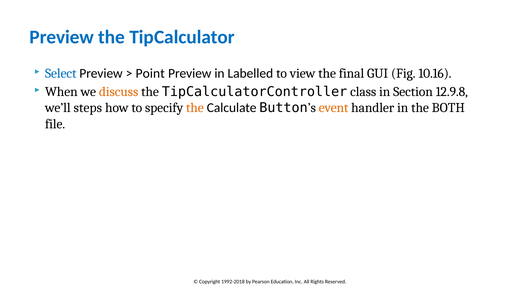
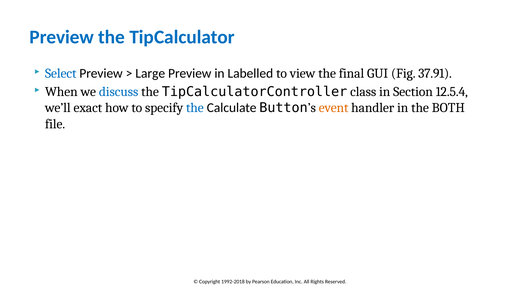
Point: Point -> Large (150, 73)
10.16: 10.16 -> 37.91 (435, 73)
discuss colour: orange -> blue (119, 92)
12.9.8: 12.9.8 -> 12.5.4 (452, 92)
steps: steps -> exact (88, 108)
the colour: orange -> blue (195, 108)
